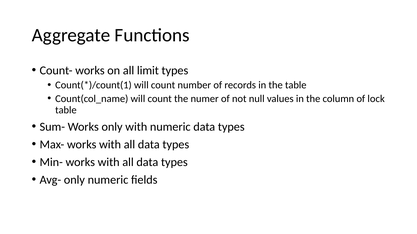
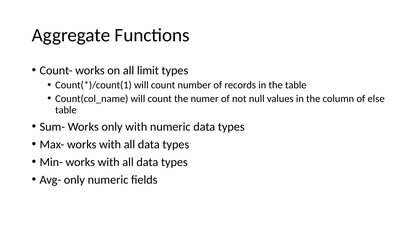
lock: lock -> else (376, 99)
